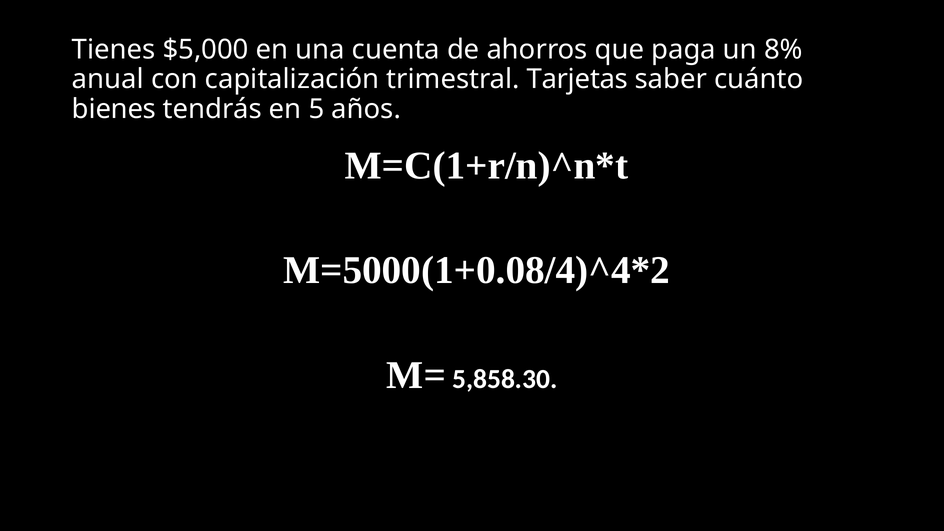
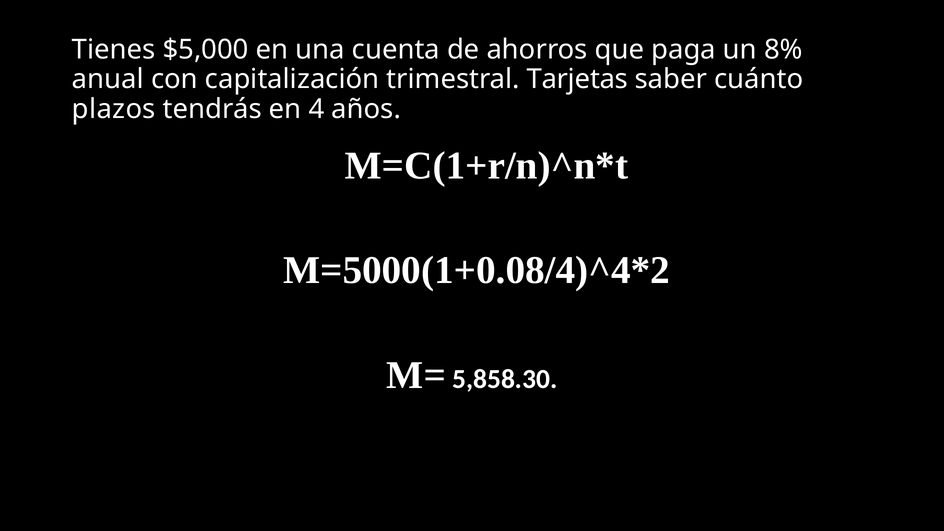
bienes: bienes -> plazos (114, 109)
5: 5 -> 4 (316, 109)
